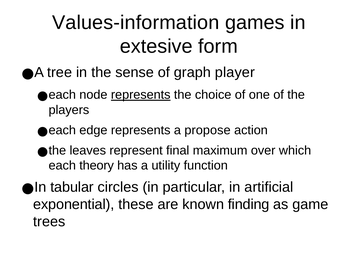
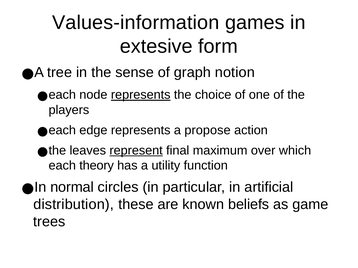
player: player -> notion (235, 72)
represent underline: none -> present (136, 151)
tabular: tabular -> normal (72, 187)
exponential: exponential -> distribution (74, 205)
finding: finding -> beliefs (249, 205)
